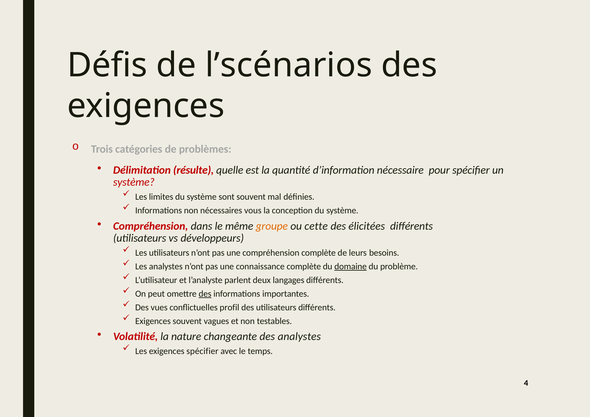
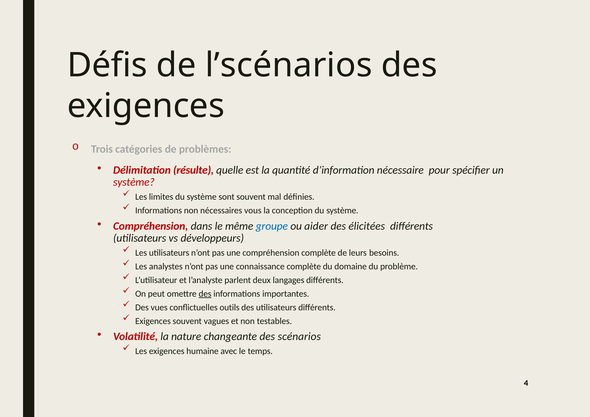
groupe colour: orange -> blue (272, 226)
cette: cette -> aider (316, 226)
domaine underline: present -> none (351, 266)
profil: profil -> outils (230, 307)
des analystes: analystes -> scénarios (299, 336)
exigences spécifier: spécifier -> humaine (203, 351)
